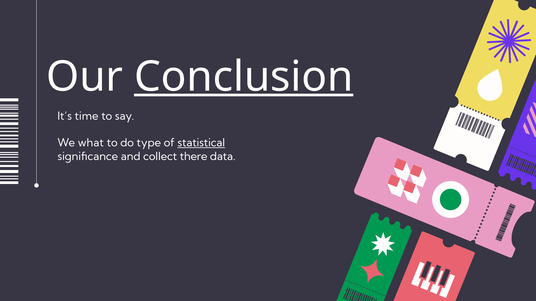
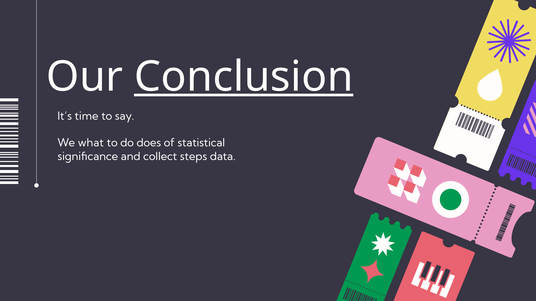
type: type -> does (149, 143)
statistical underline: present -> none (201, 143)
there: there -> steps (194, 157)
